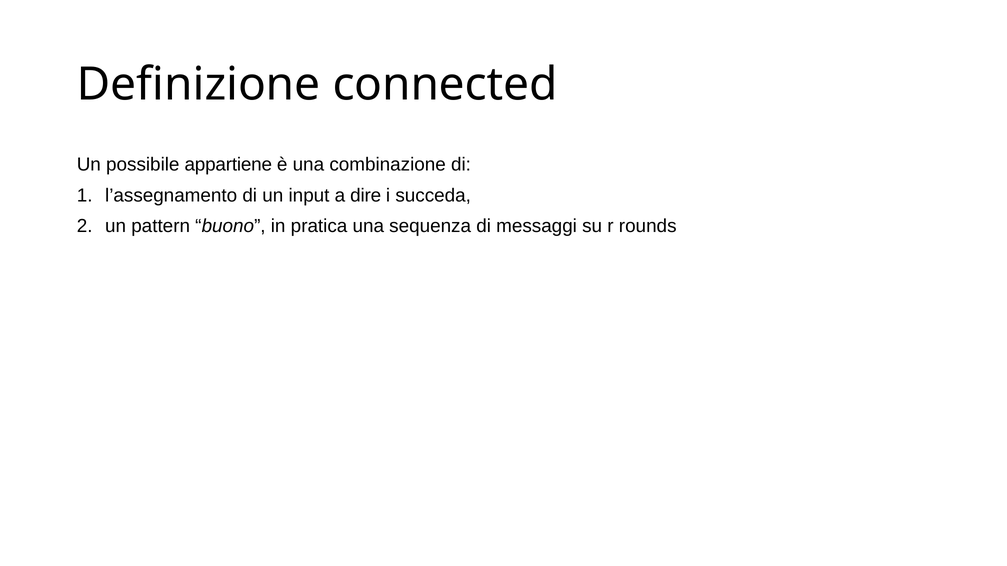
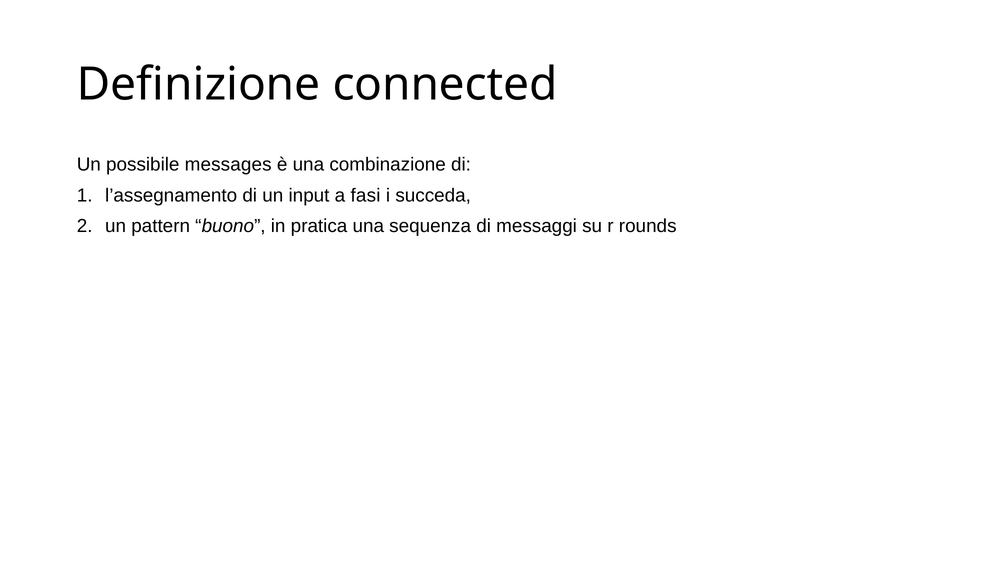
appartiene: appartiene -> messages (228, 165)
dire: dire -> fasi (365, 196)
